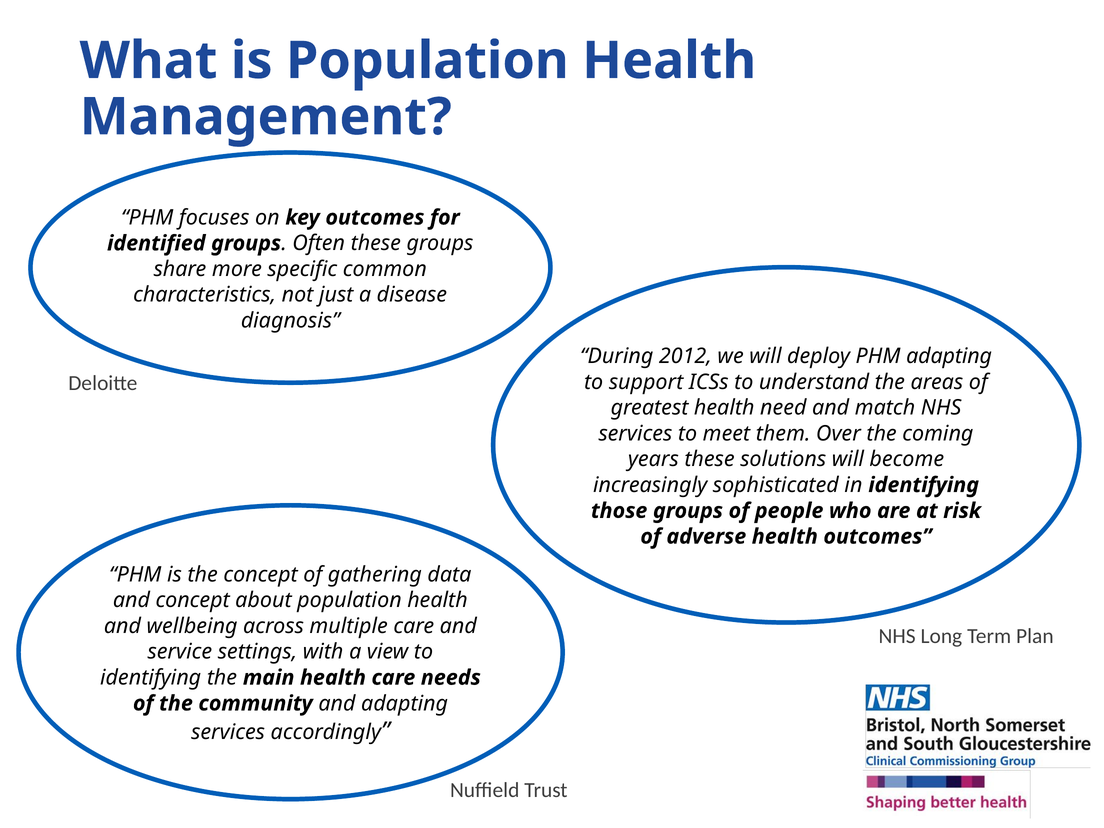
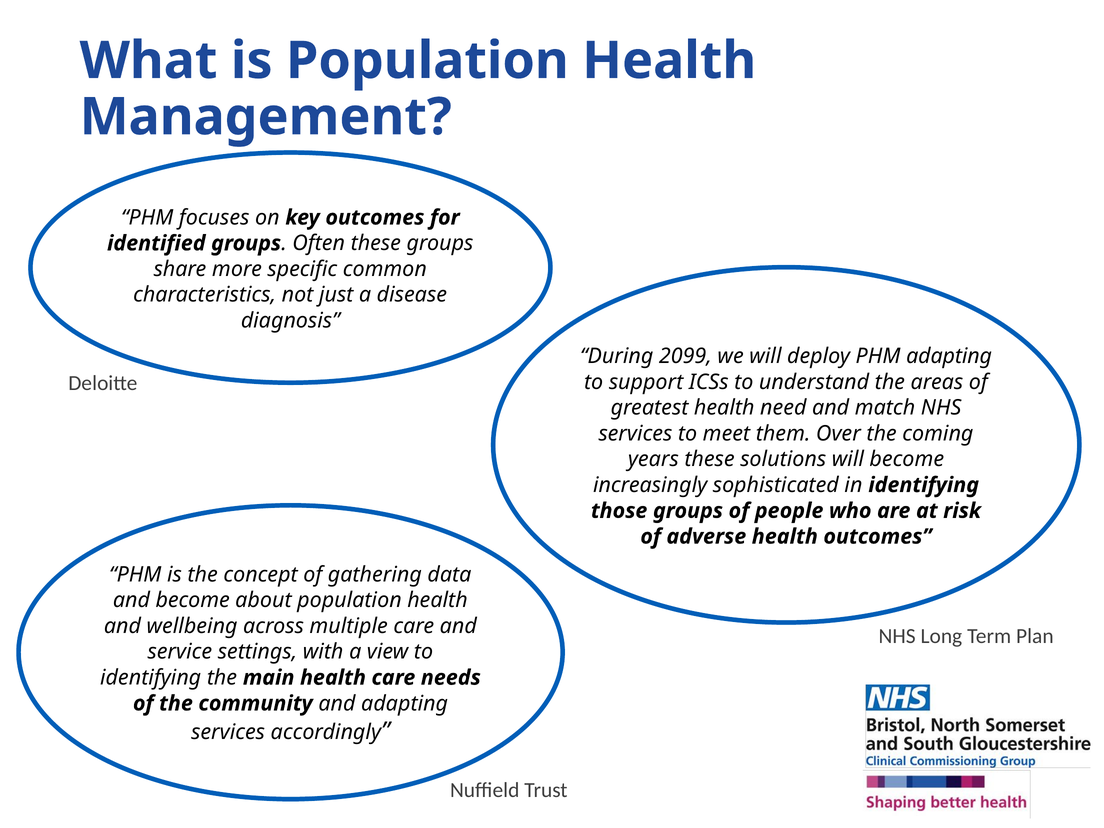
2012: 2012 -> 2099 (685, 356)
and concept: concept -> become (193, 600)
